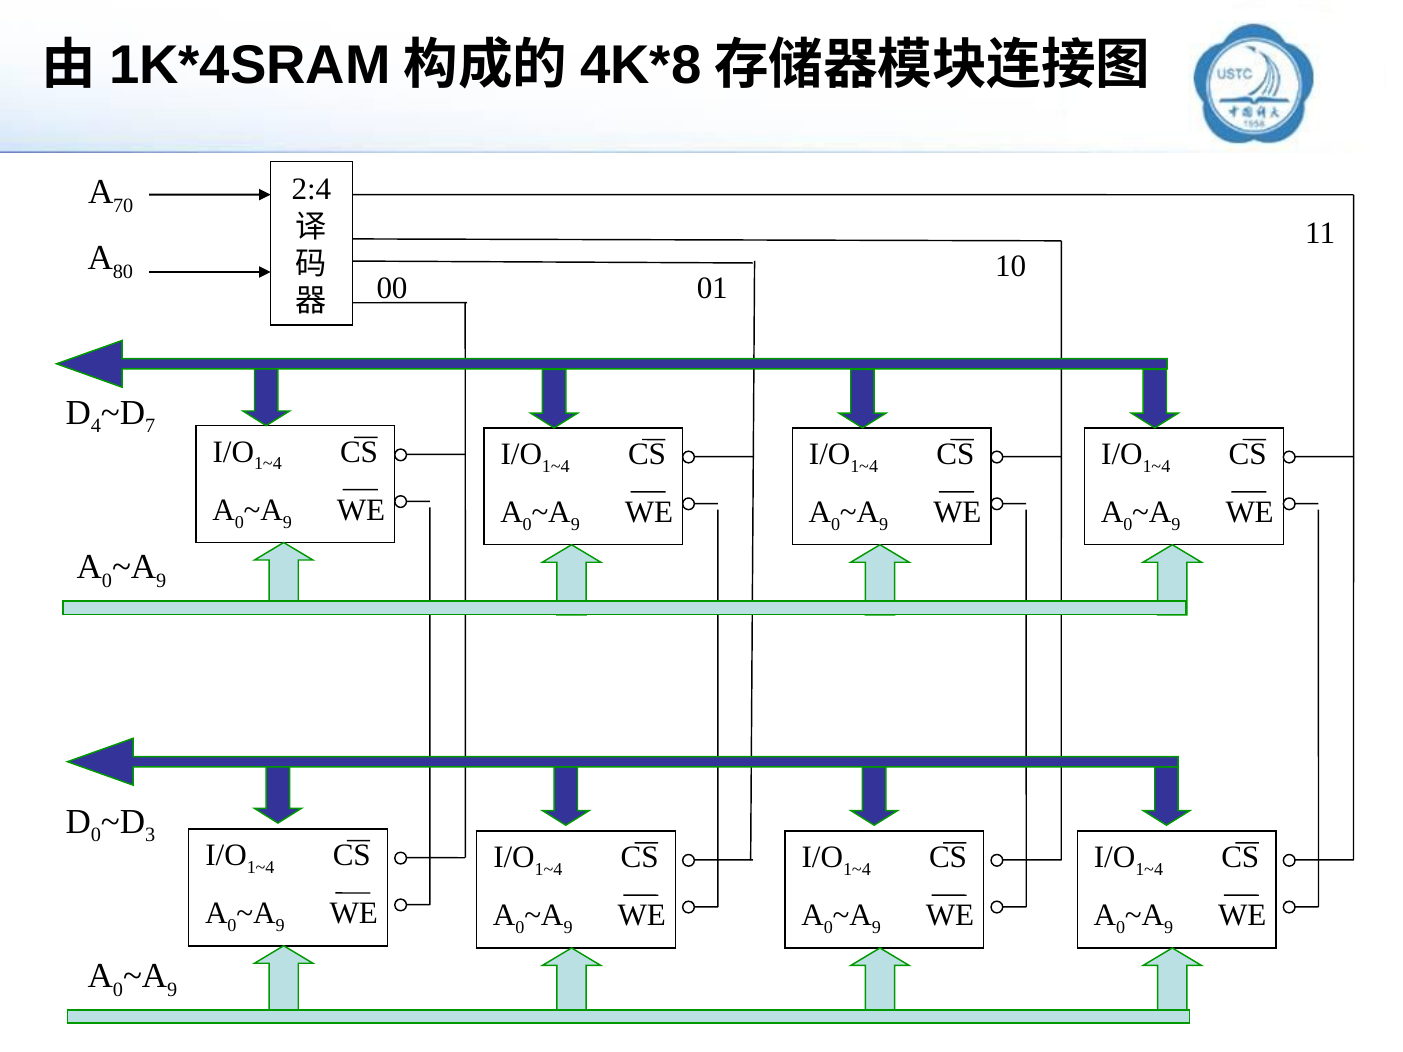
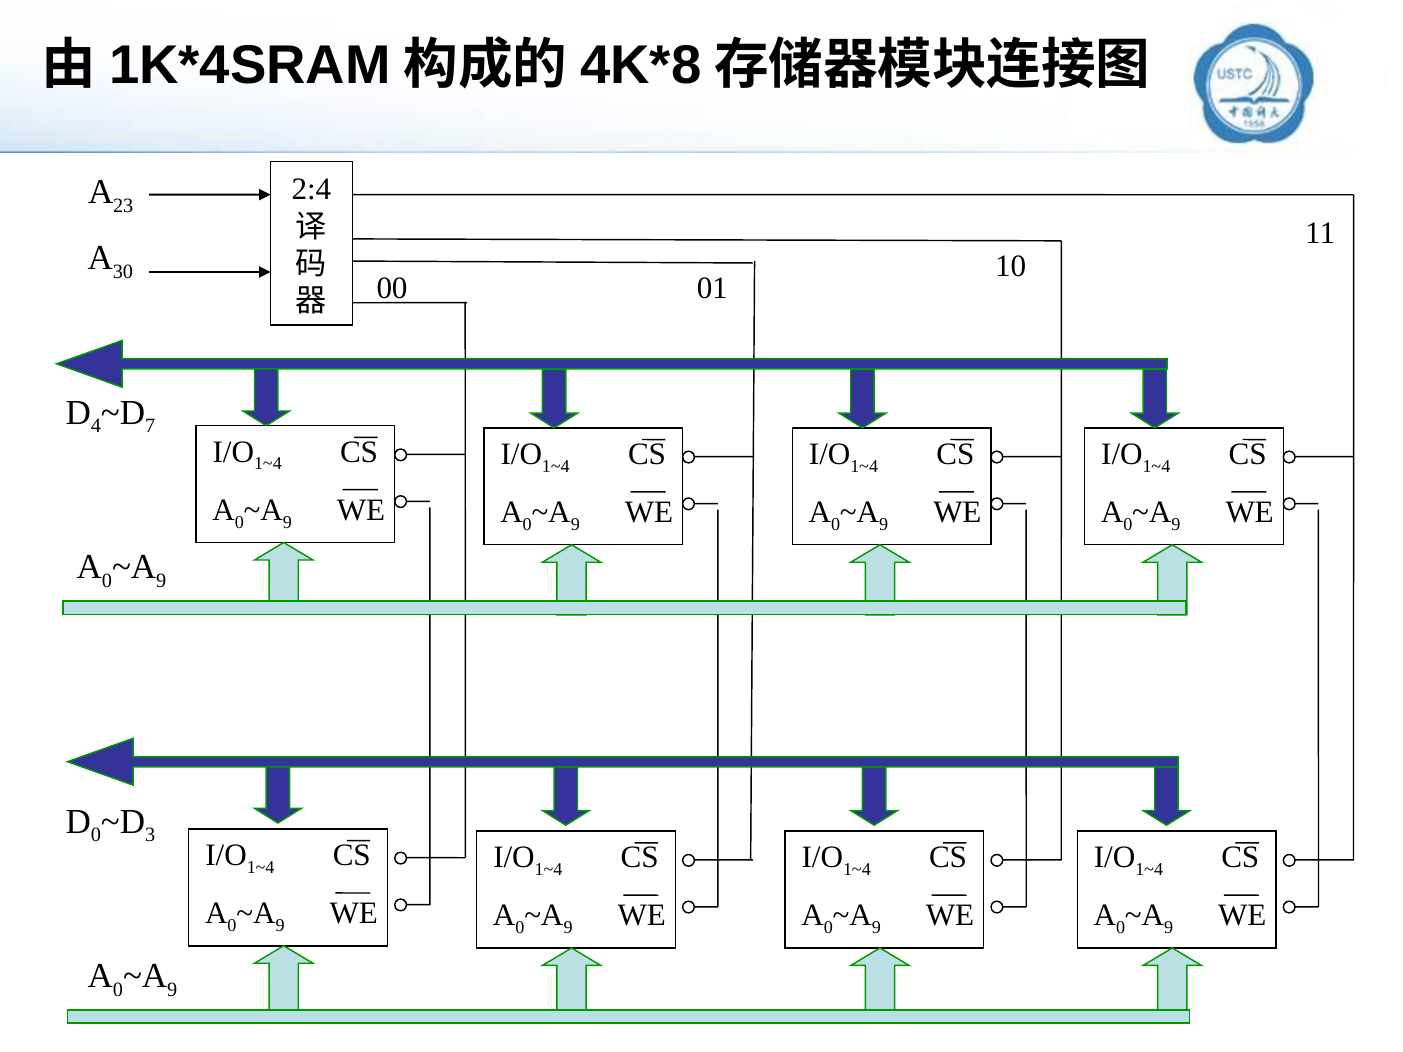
70: 70 -> 23 (123, 206)
80: 80 -> 30 (123, 272)
